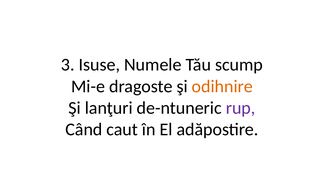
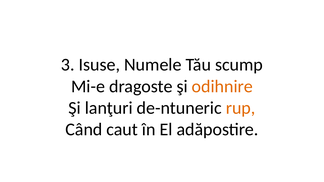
rup colour: purple -> orange (241, 108)
